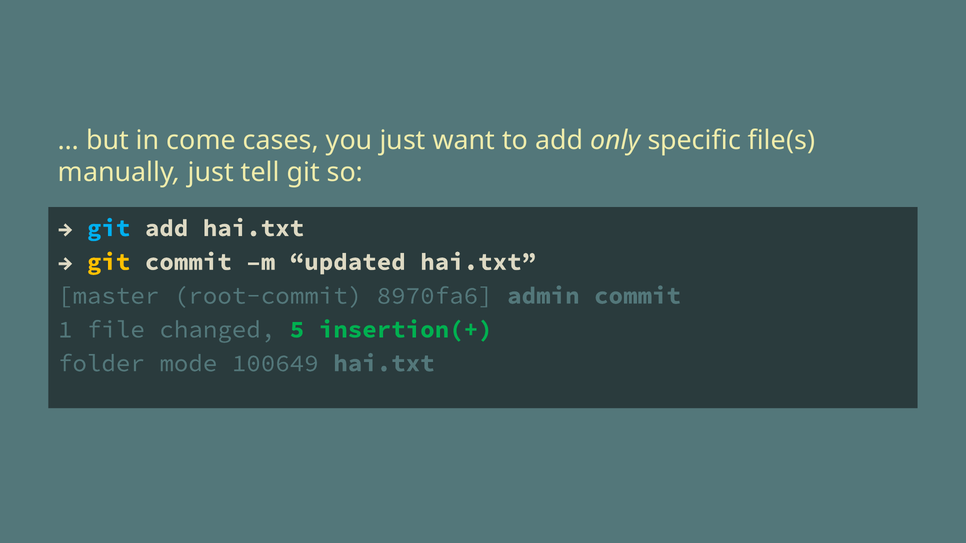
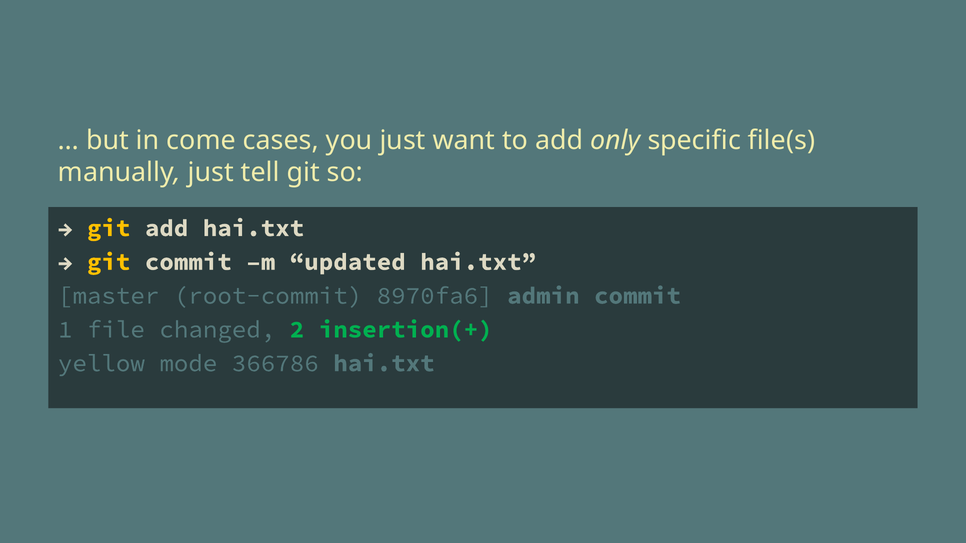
git colour: light blue -> yellow (109, 228)
5: 5 -> 2 (297, 330)
folder: folder -> yellow (101, 363)
100649: 100649 -> 366786 (275, 363)
